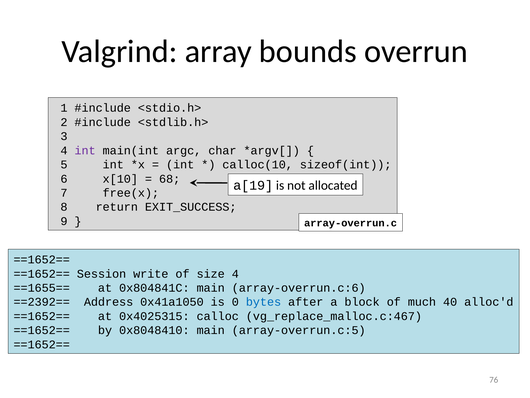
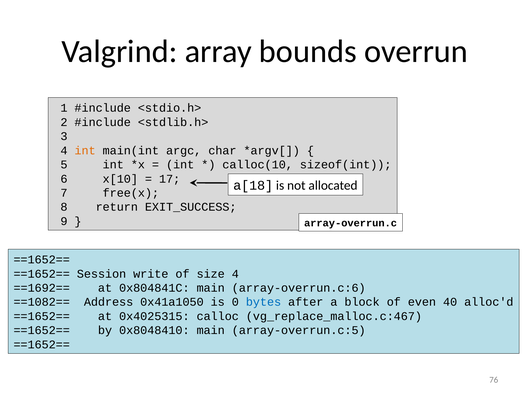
int colour: purple -> orange (85, 150)
68: 68 -> 17 (170, 179)
a[19: a[19 -> a[18 (253, 185)
==1655==: ==1655== -> ==1692== (42, 288)
==2392==: ==2392== -> ==1082== (42, 302)
much: much -> even (422, 302)
